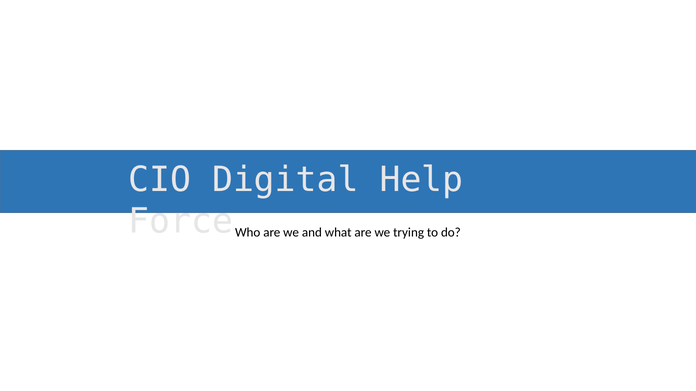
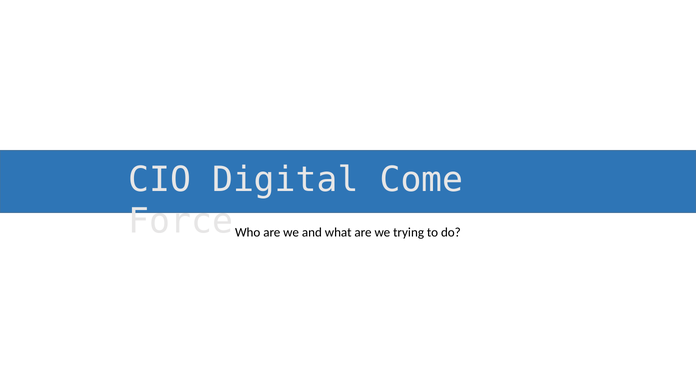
Help: Help -> Come (421, 180)
